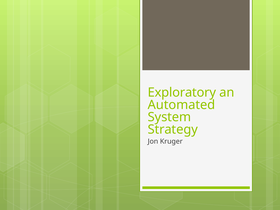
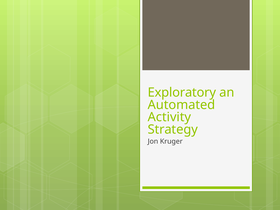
System: System -> Activity (169, 117)
